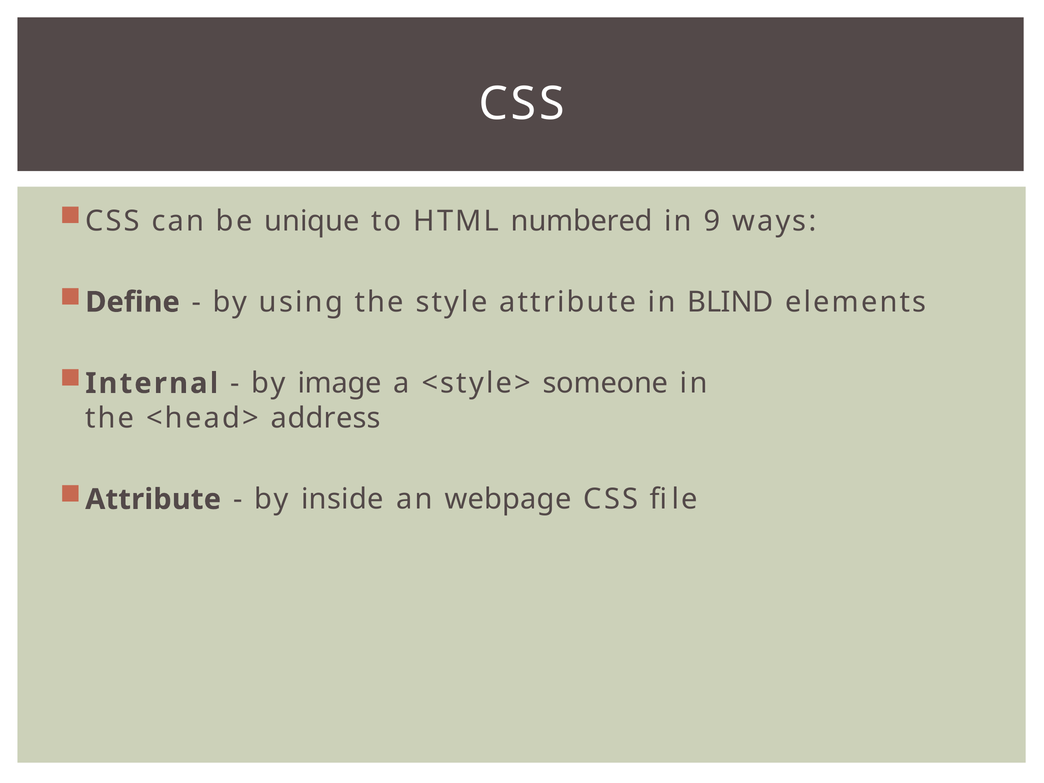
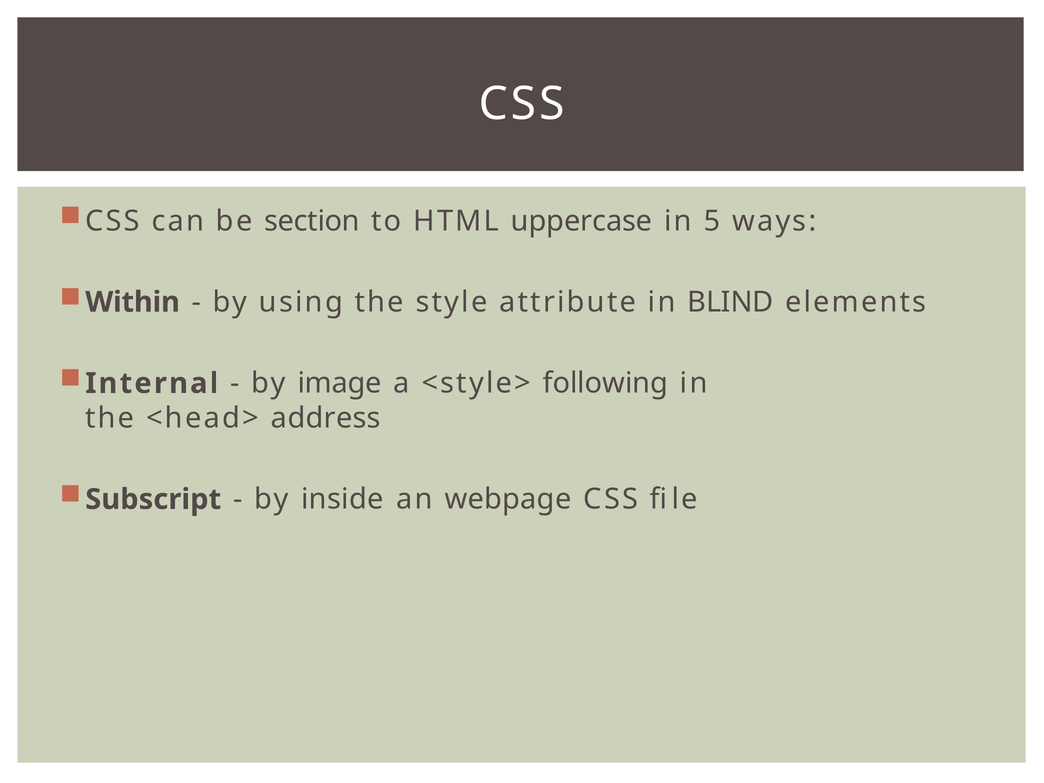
unique: unique -> section (312, 221)
numbered: numbered -> uppercase (582, 221)
9: 9 -> 5 (712, 221)
Define: Define -> Within (133, 302)
someone: someone -> following (605, 383)
Attribute: Attribute -> Subscript (153, 499)
